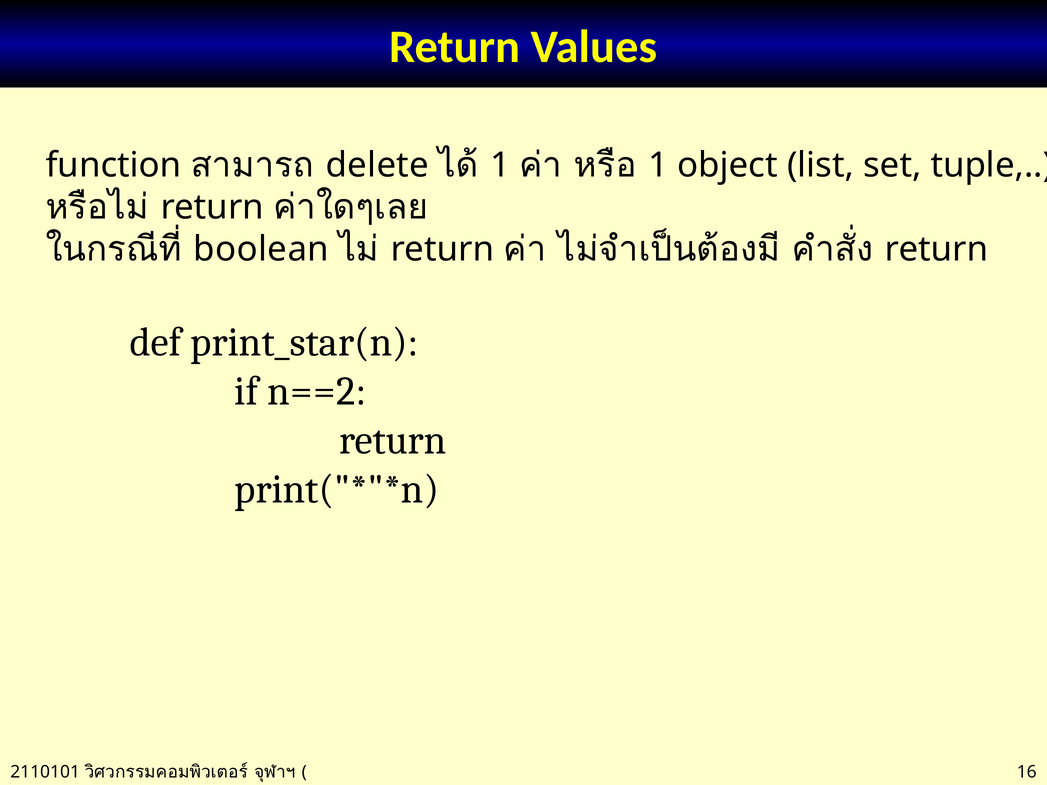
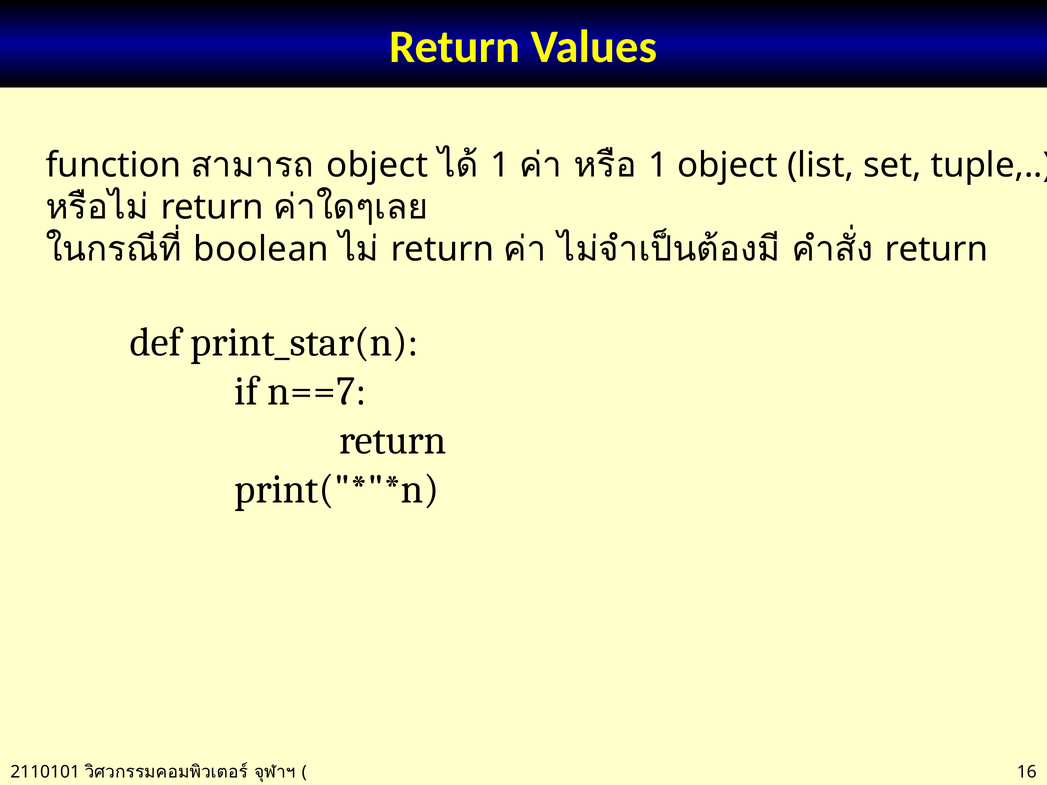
delete: delete -> object (377, 166)
n==2: n==2 -> n==7 (317, 391)
